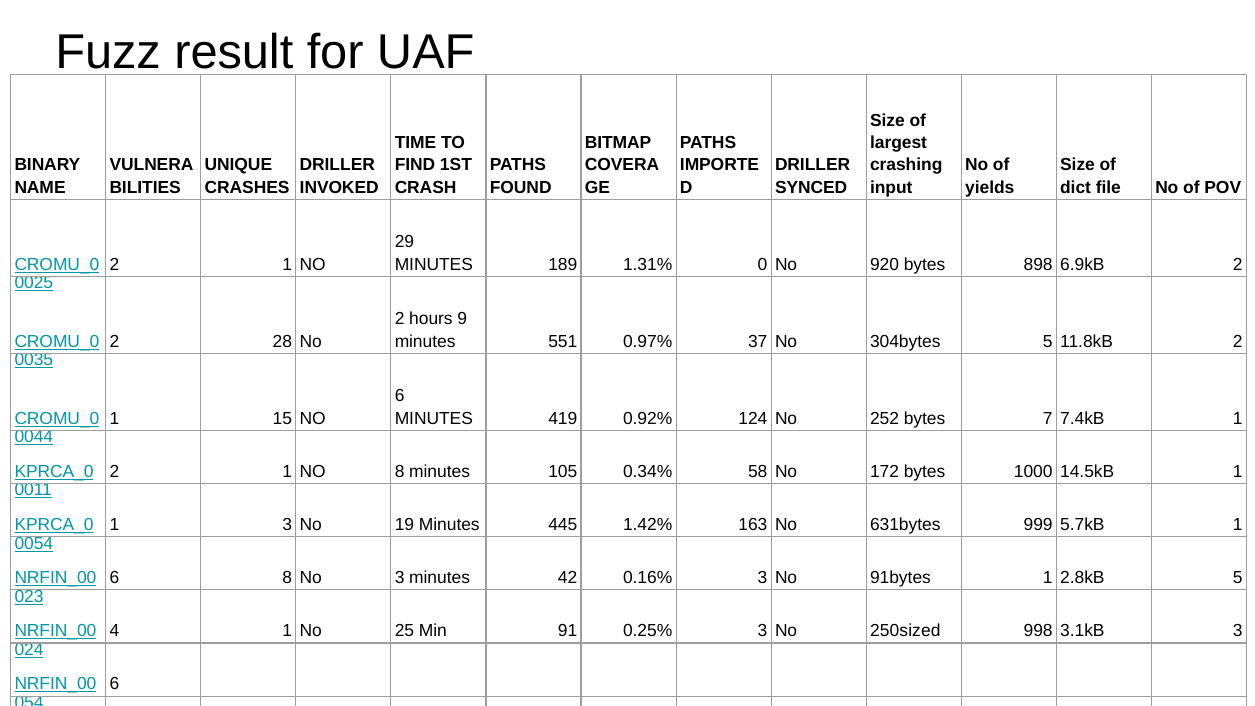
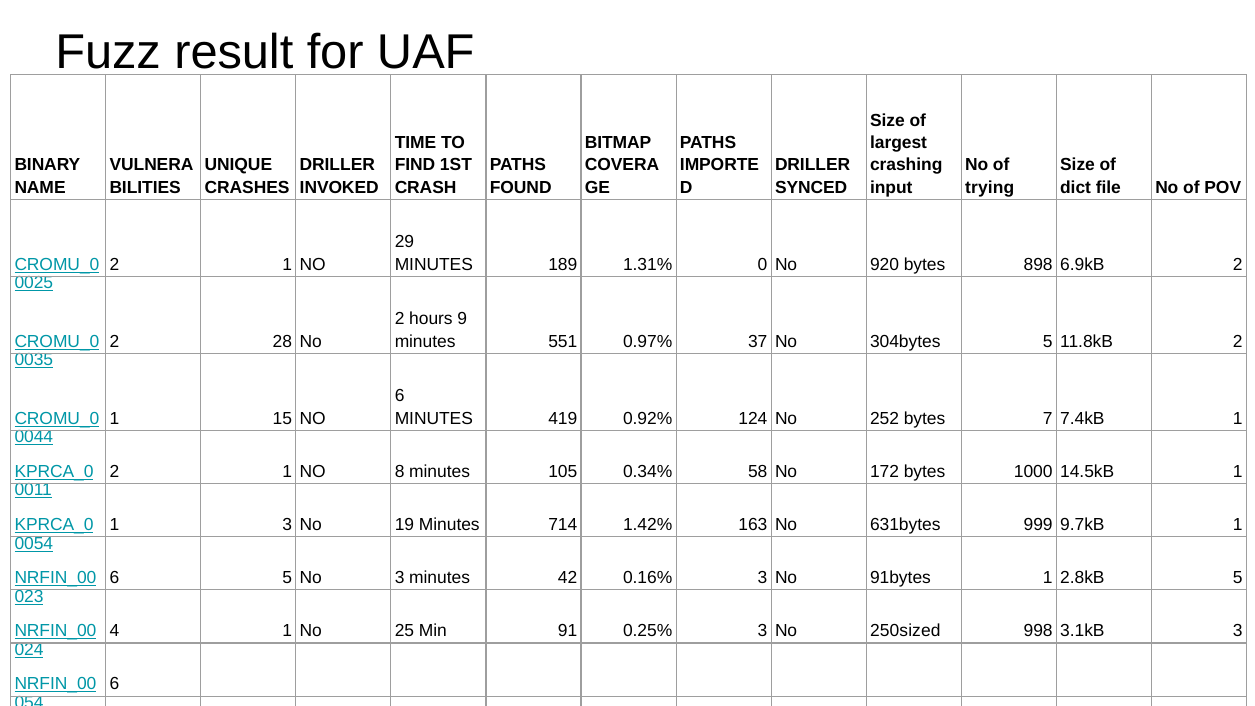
yields: yields -> trying (990, 187)
445: 445 -> 714 (563, 525)
5.7kB: 5.7kB -> 9.7kB (1082, 525)
6 8: 8 -> 5 (287, 578)
